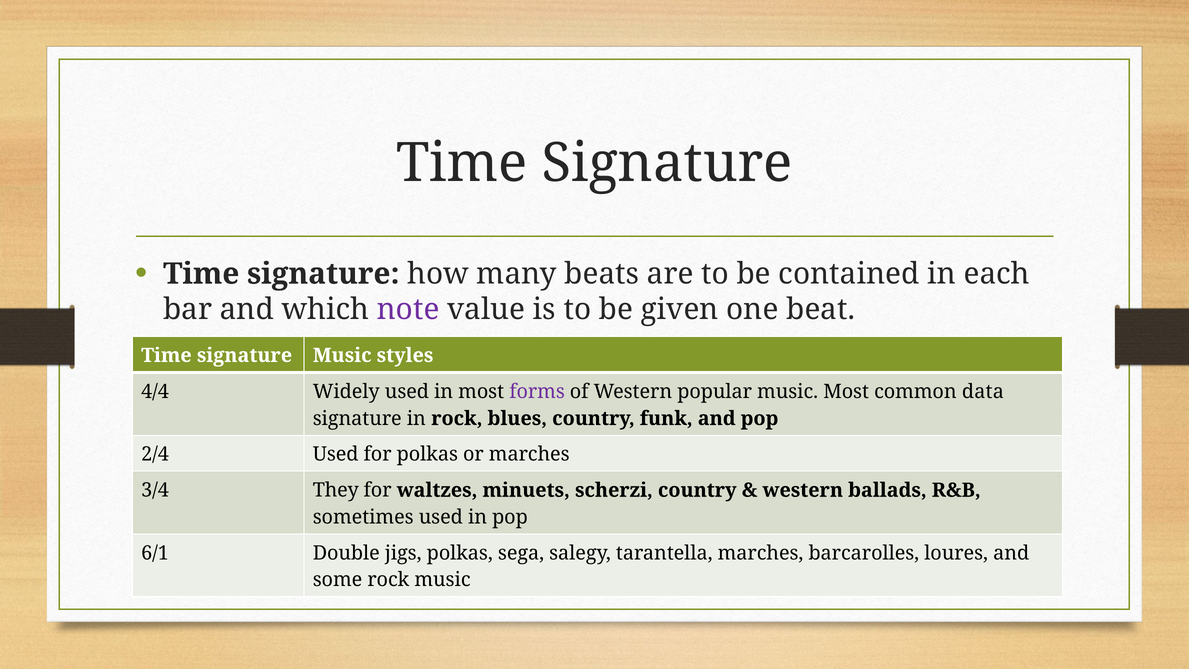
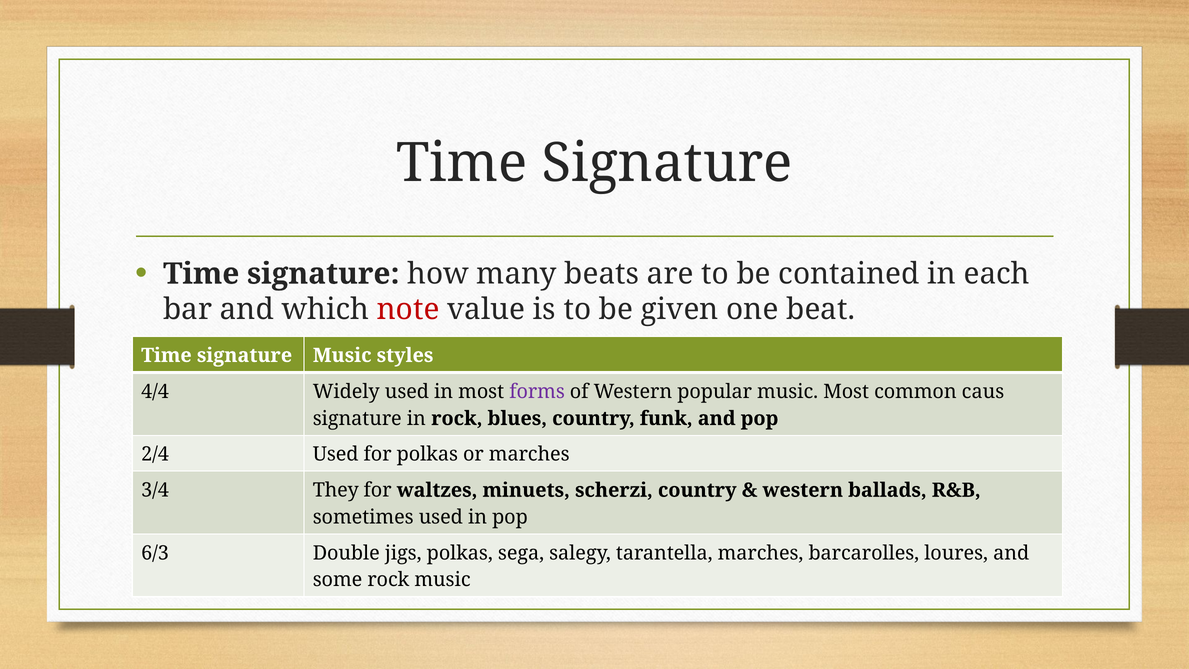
note colour: purple -> red (408, 309)
data: data -> caus (983, 391)
6/1: 6/1 -> 6/3 (155, 553)
